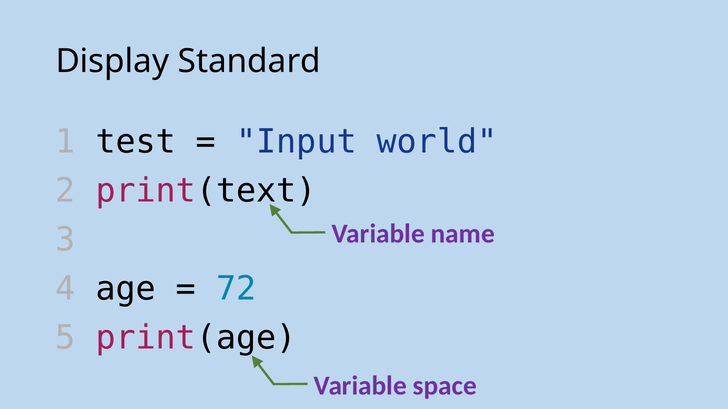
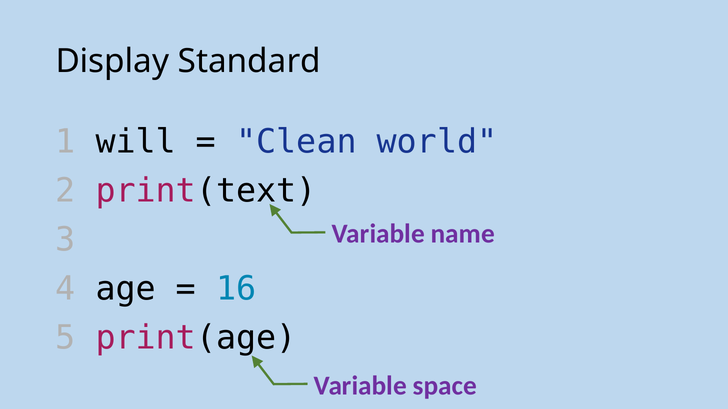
test: test -> will (136, 142)
Input: Input -> Clean (296, 142)
72: 72 -> 16 (236, 289)
